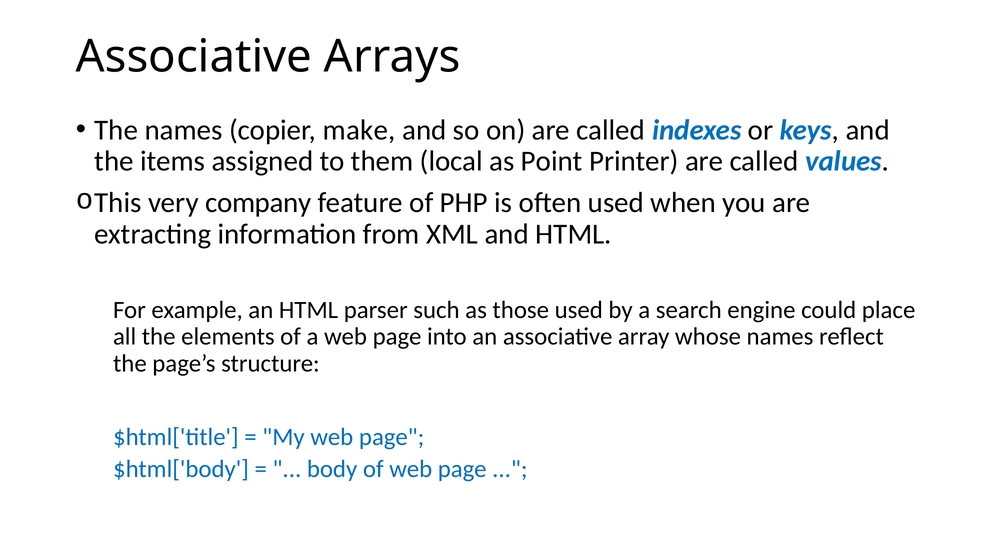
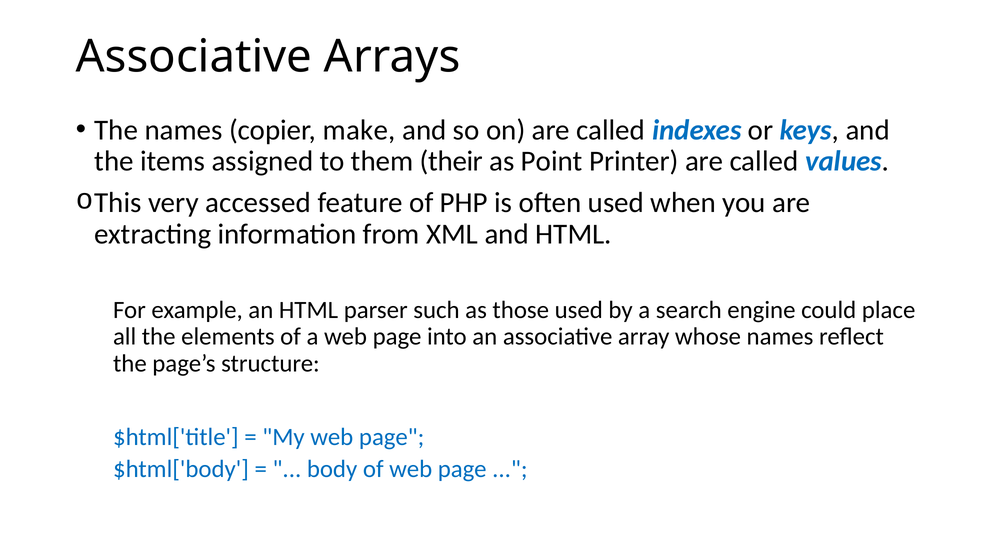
local: local -> their (451, 161)
company: company -> accessed (258, 203)
